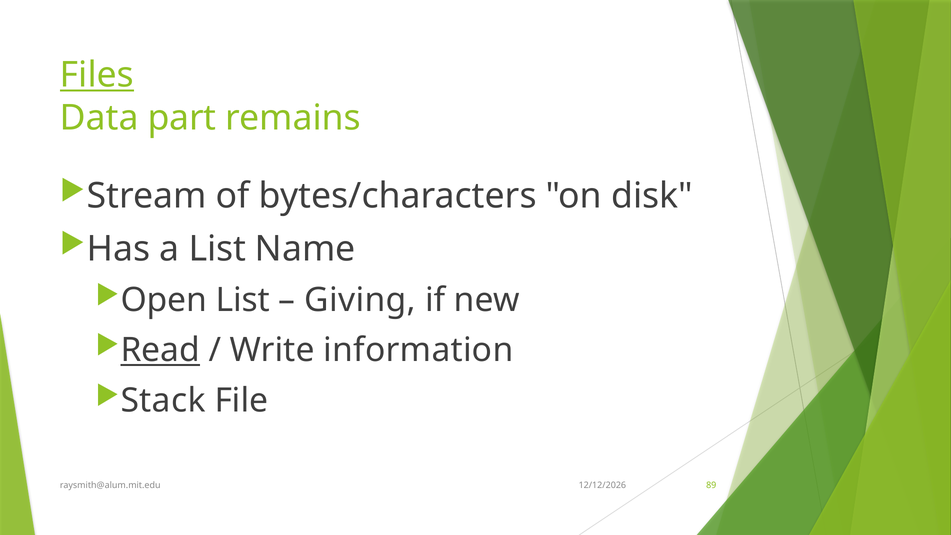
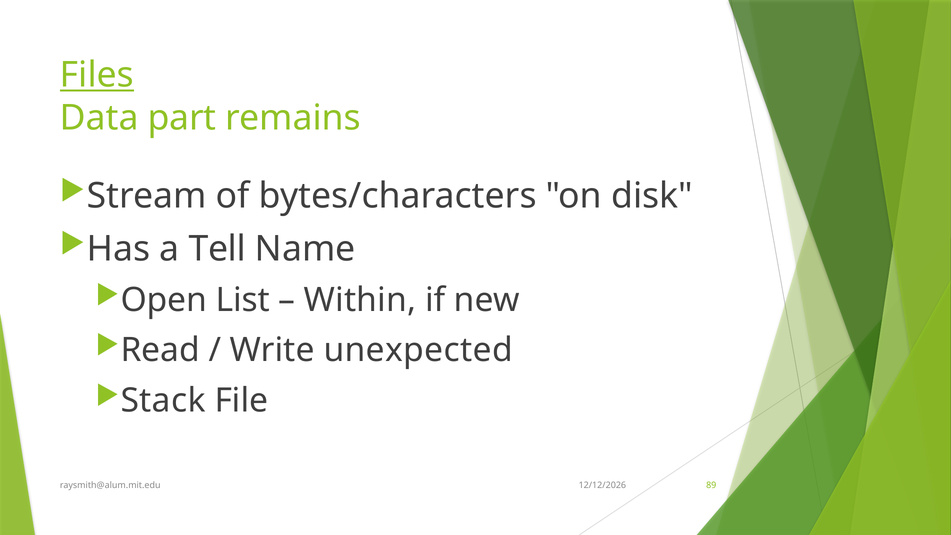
a List: List -> Tell (217, 249)
Giving: Giving -> Within (360, 300)
Read underline: present -> none (160, 350)
information: information -> unexpected (418, 350)
